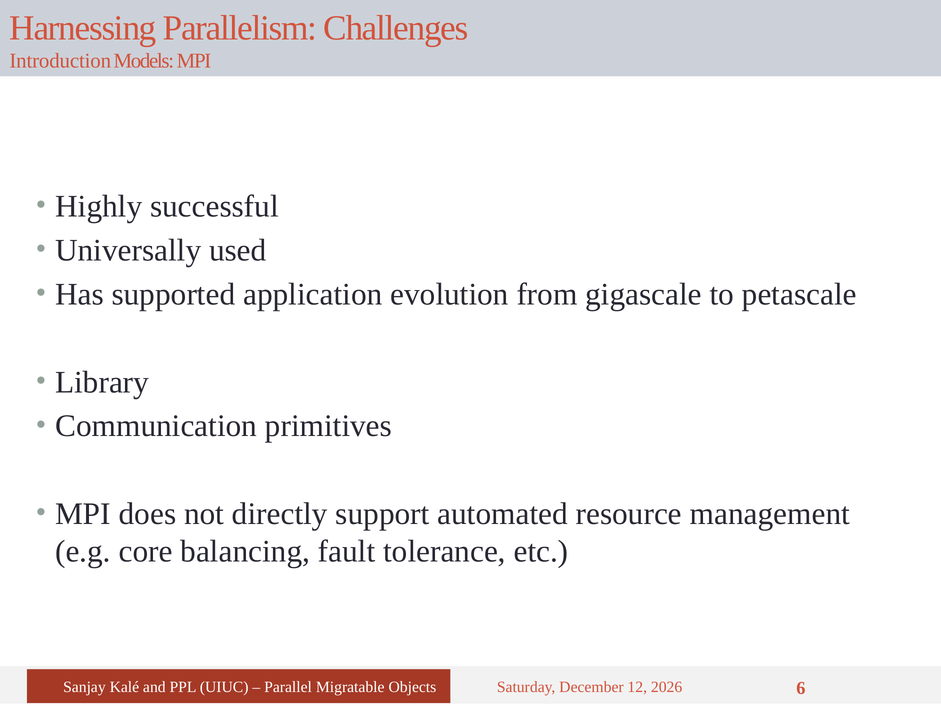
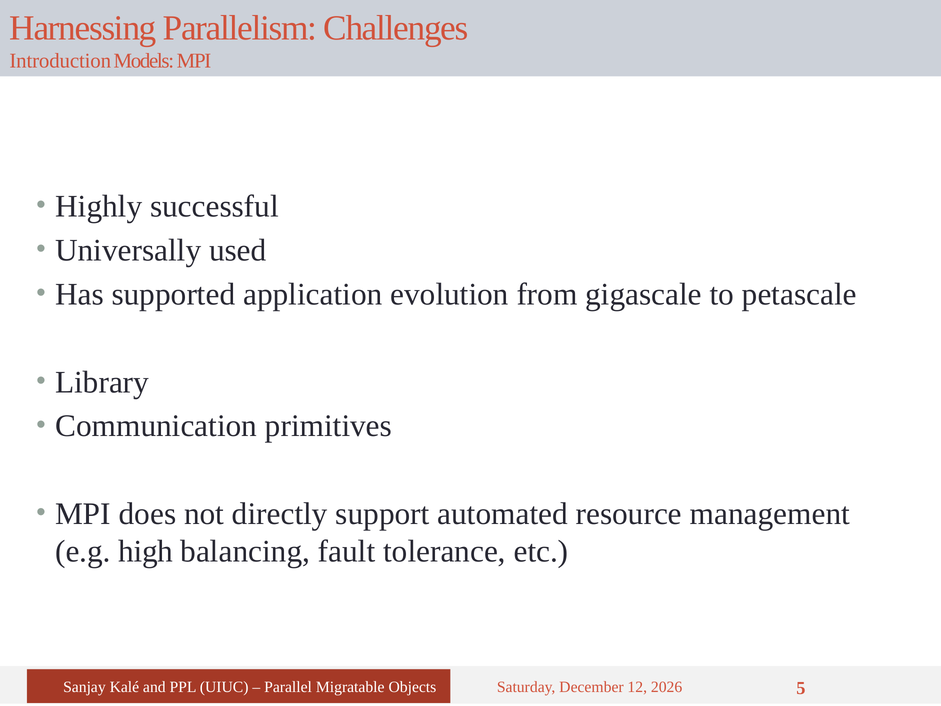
core: core -> high (146, 551)
6: 6 -> 5 (801, 688)
